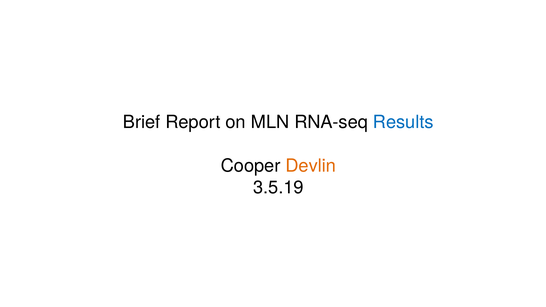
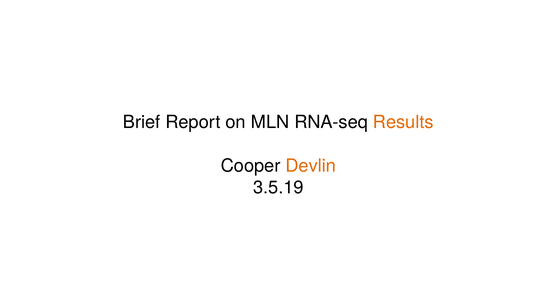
Results colour: blue -> orange (403, 122)
